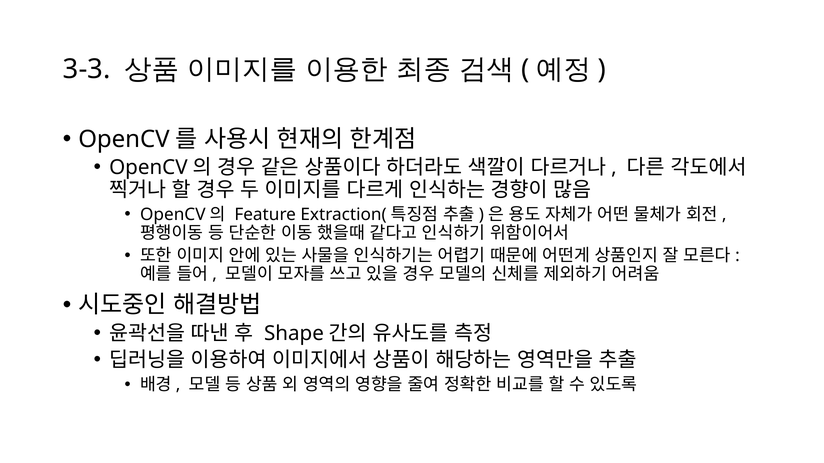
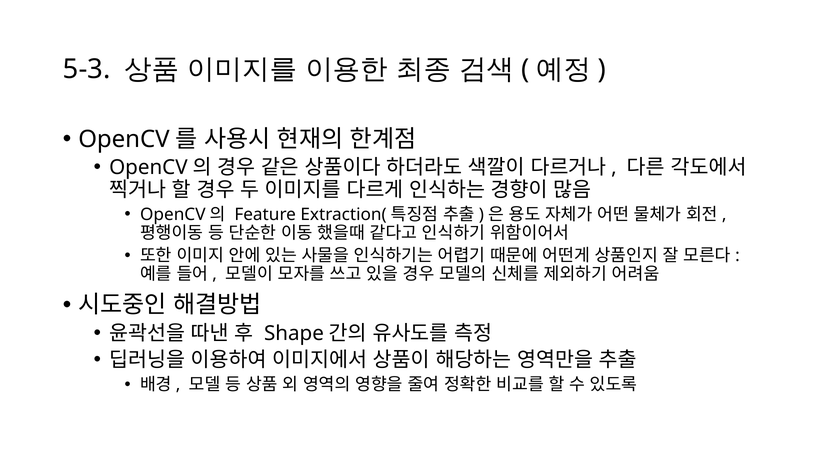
3-3: 3-3 -> 5-3 (87, 69)
